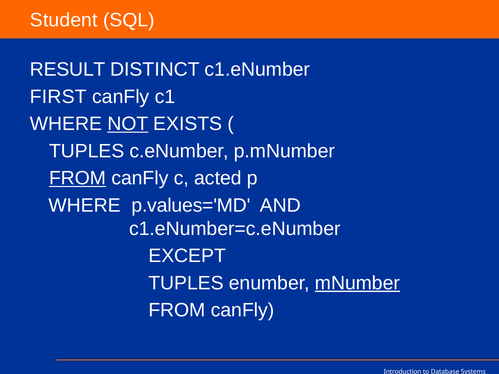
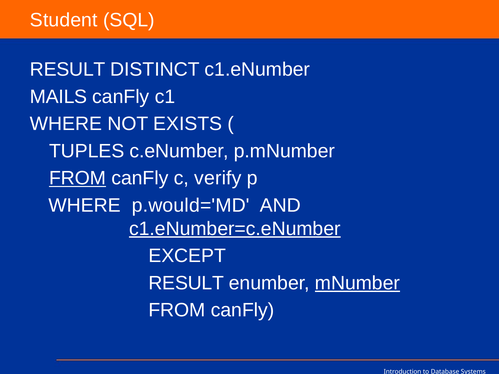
FIRST: FIRST -> MAILS (59, 97)
NOT underline: present -> none (128, 124)
acted: acted -> verify (218, 178)
p.values='MD: p.values='MD -> p.would='MD (191, 206)
c1.eNumber=c.eNumber underline: none -> present (235, 229)
TUPLES: TUPLES -> RESULT (186, 283)
